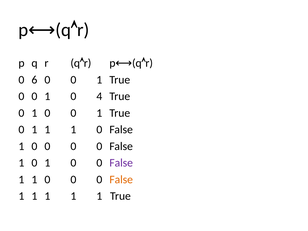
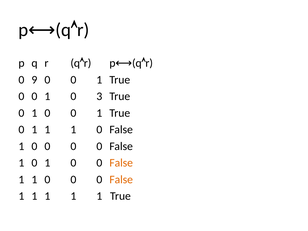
6: 6 -> 9 (34, 80)
4: 4 -> 3 (99, 96)
False colour: purple -> orange (121, 163)
